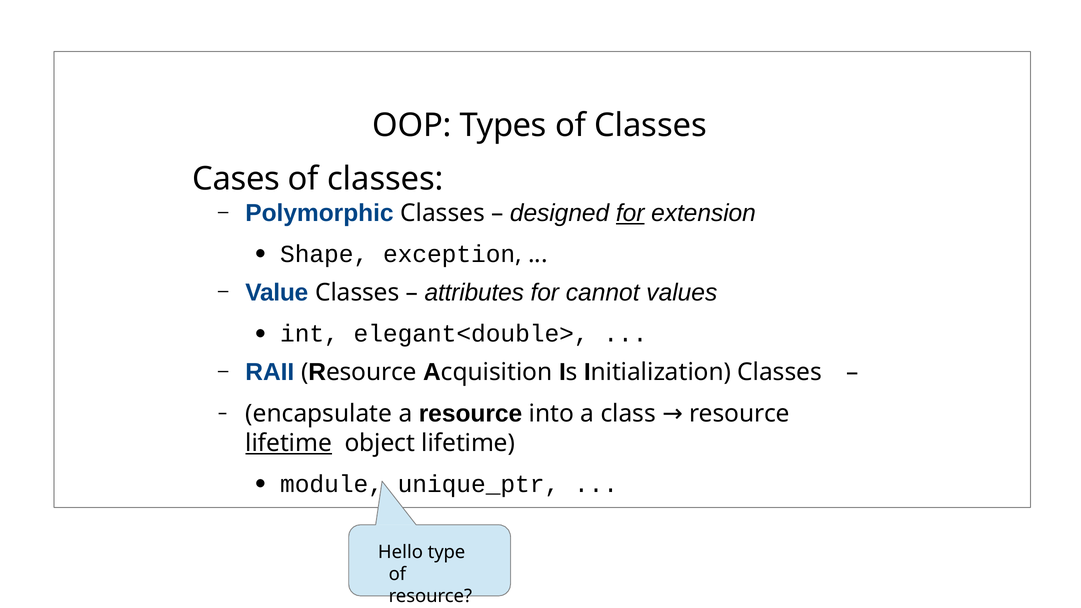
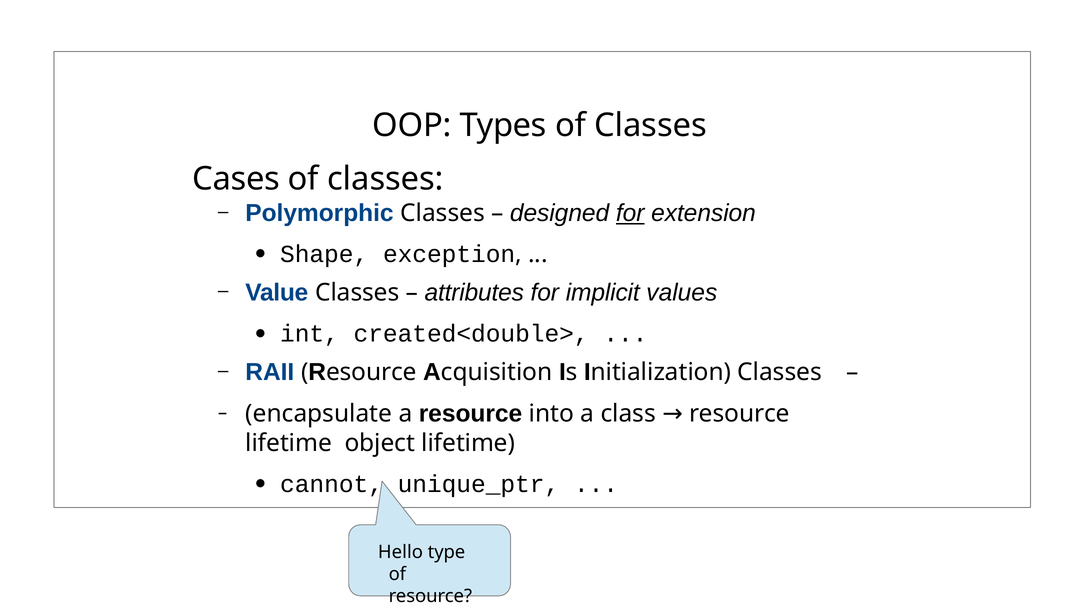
cannot: cannot -> implicit (603, 293)
elegant<double>: elegant<double> -> created<double> (471, 334)
lifetime underline: present -> none (289, 443)
module: module -> cannot (332, 484)
